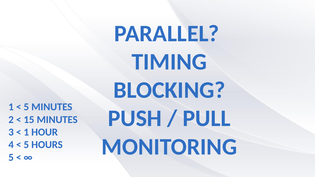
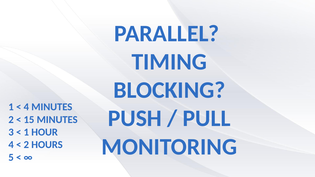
5: 5 -> 4 (26, 107)
5: 5 -> 2 (26, 145)
